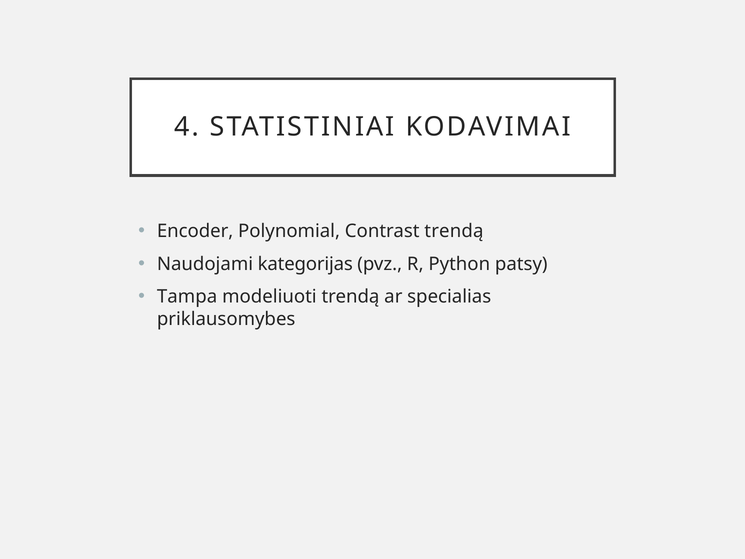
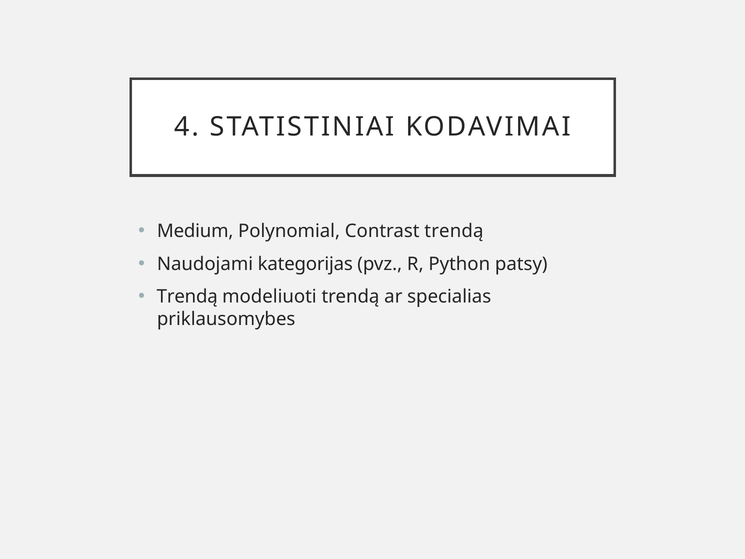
Encoder: Encoder -> Medium (195, 231)
Tampa: Tampa -> Trendą (187, 297)
